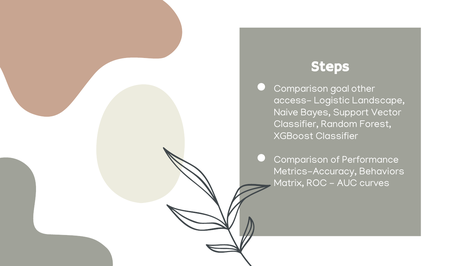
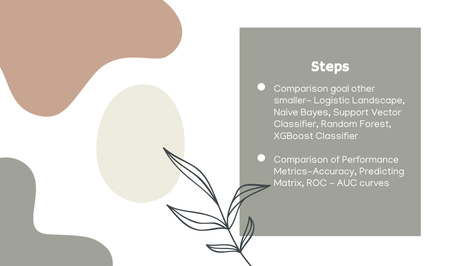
access-: access- -> smaller- (293, 100)
Behaviors: Behaviors -> Predicting (382, 171)
